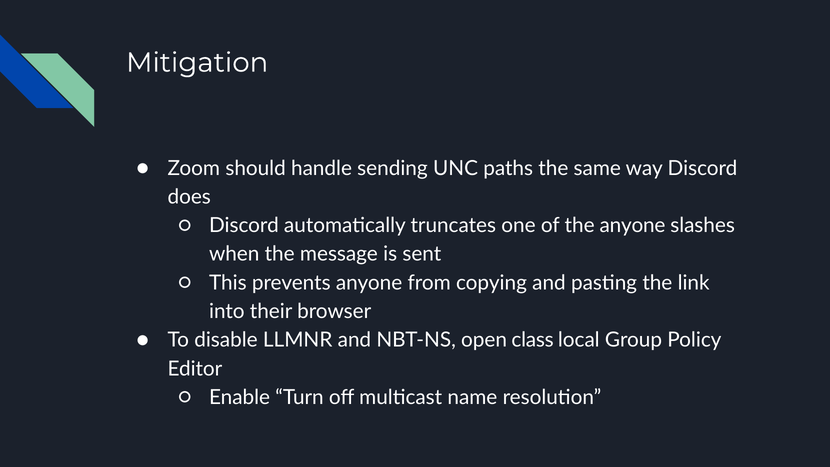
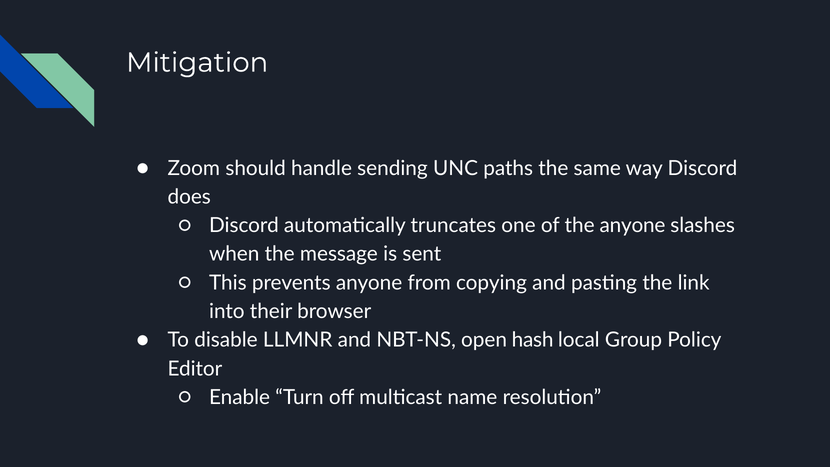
class: class -> hash (533, 340)
